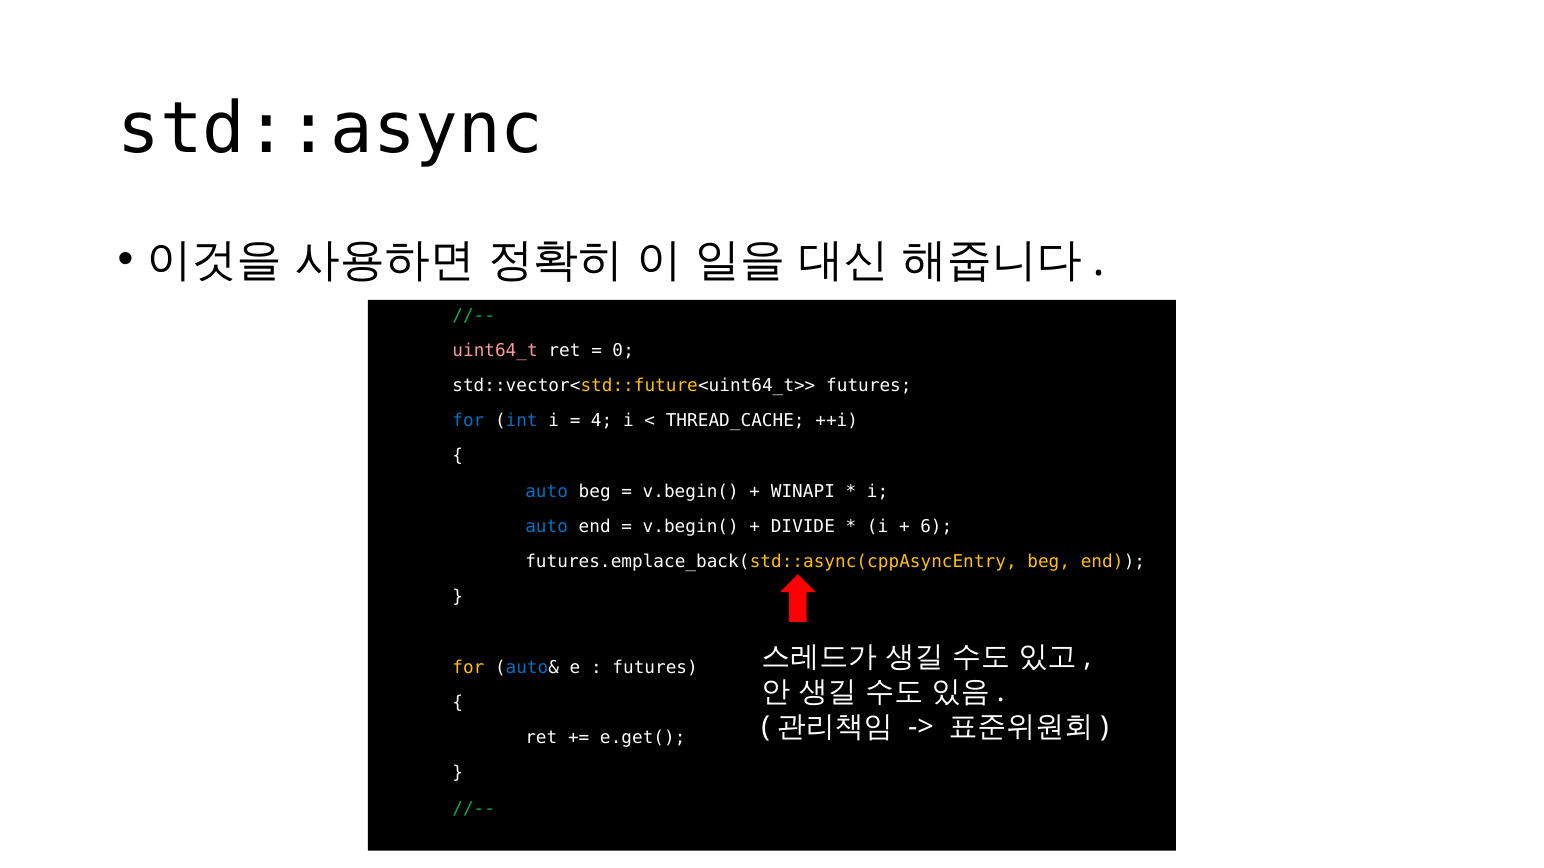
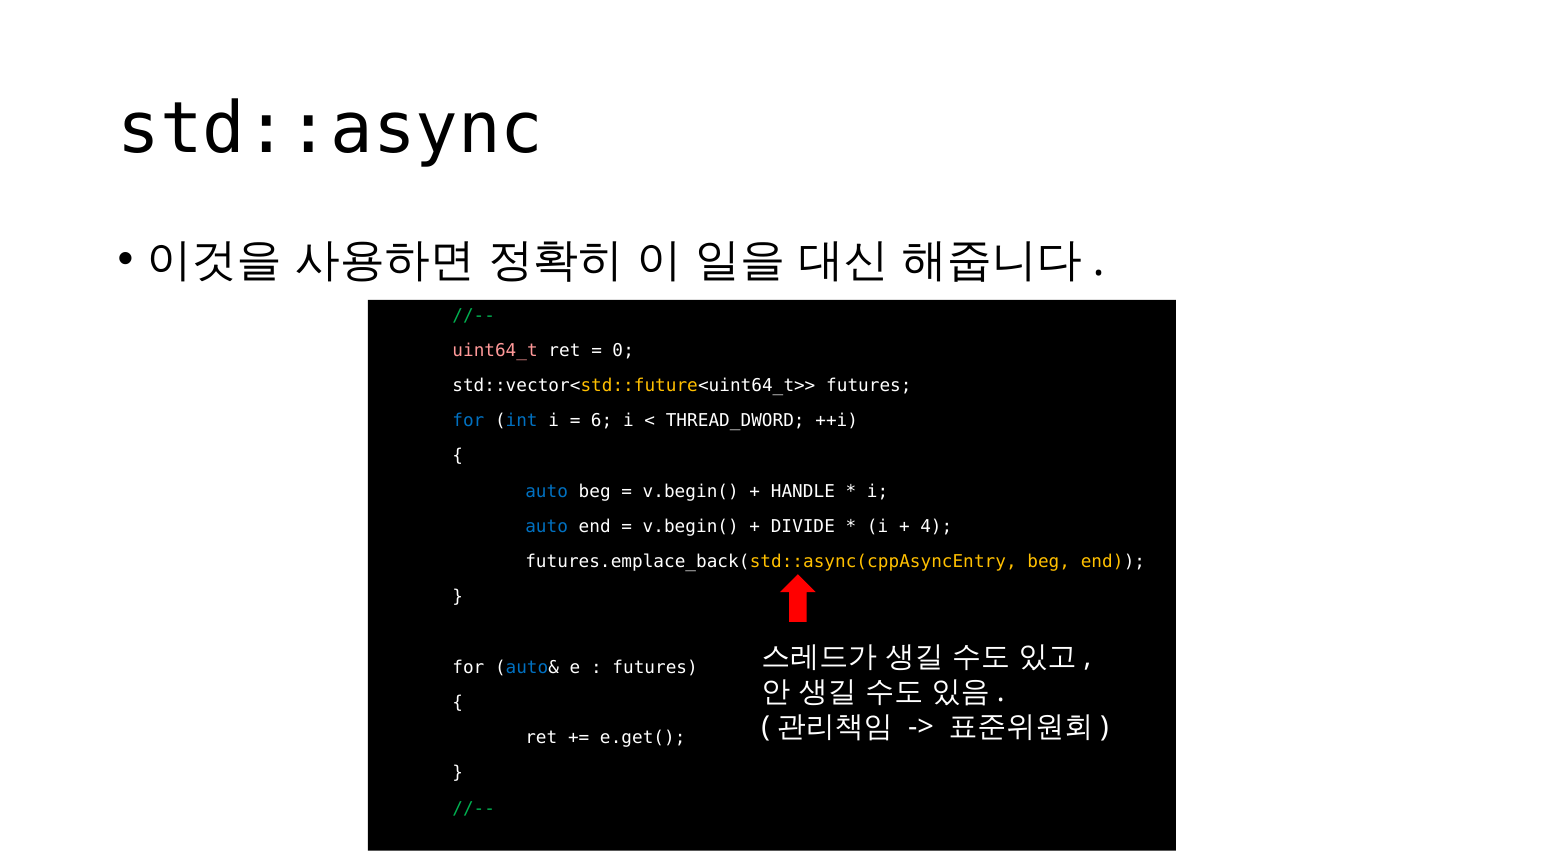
4: 4 -> 6 (602, 421)
THREAD_CACHE: THREAD_CACHE -> THREAD_DWORD (735, 421)
WINAPI: WINAPI -> HANDLE (803, 492)
6: 6 -> 4 (936, 527)
for colour: yellow -> white (468, 668)
